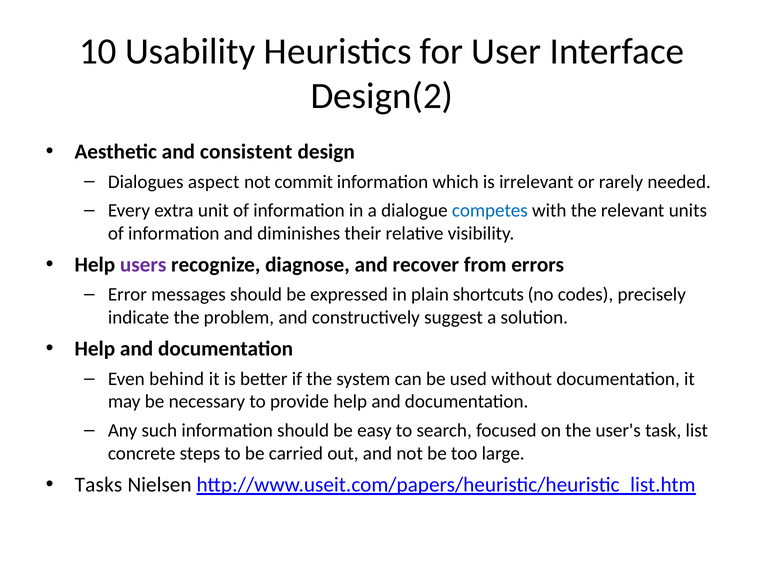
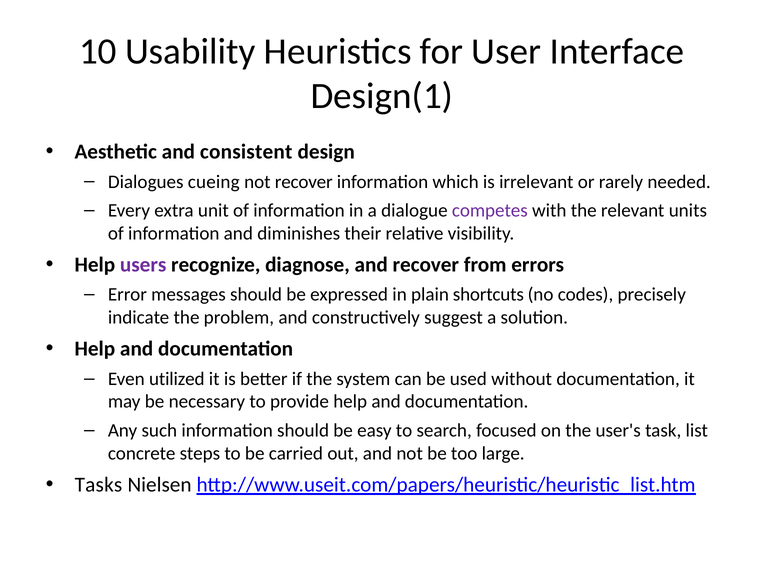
Design(2: Design(2 -> Design(1 (382, 96)
aspect: aspect -> cueing (214, 182)
not commit: commit -> recover (304, 182)
competes colour: blue -> purple (490, 211)
behind: behind -> utilized (177, 379)
